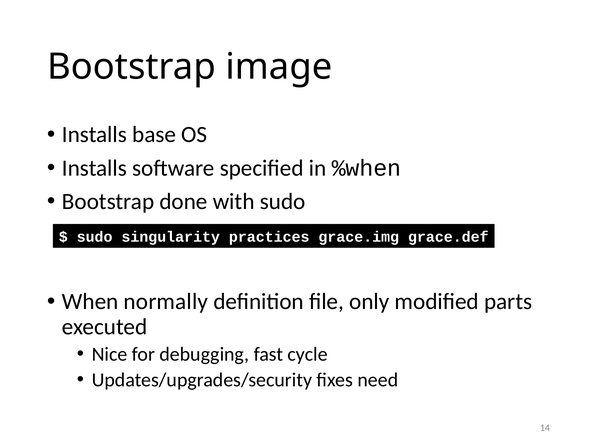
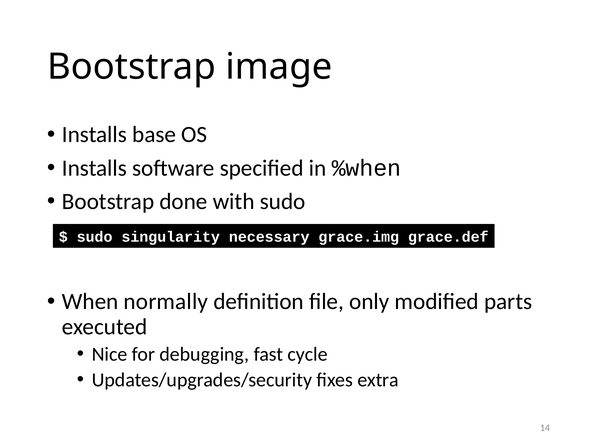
practices: practices -> necessary (269, 237)
need: need -> extra (378, 380)
